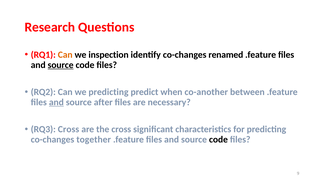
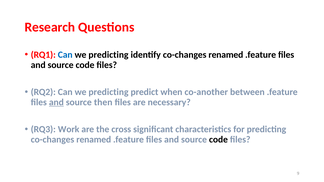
Can colour: orange -> blue (65, 55)
inspection: inspection -> predicting (108, 55)
source underline: present -> none (61, 65)
after: after -> then (103, 102)
RQ3 Cross: Cross -> Work (69, 130)
together: together -> renamed (94, 140)
